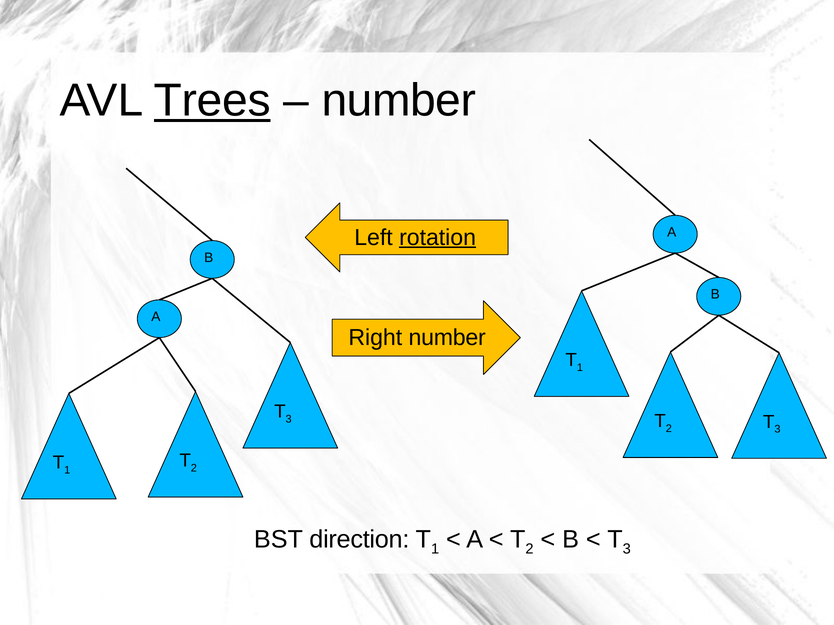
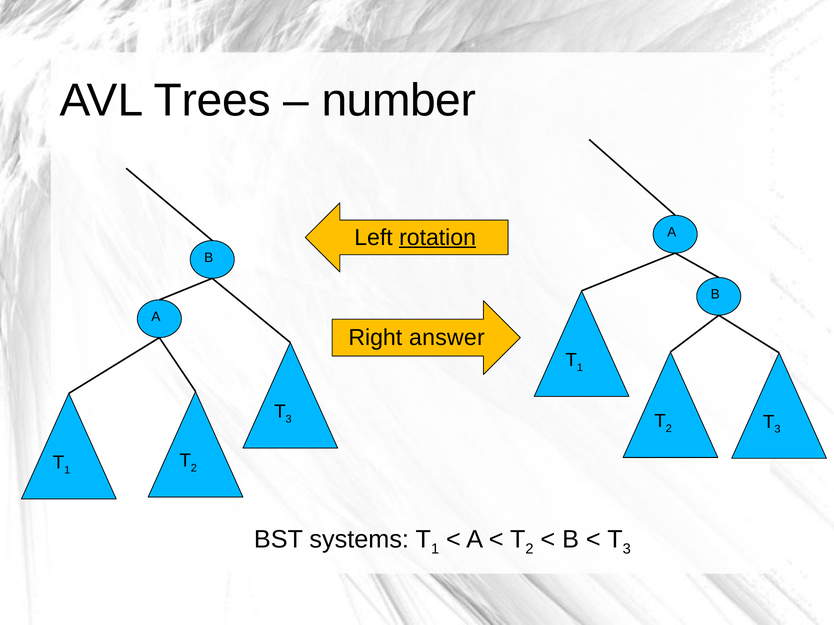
Trees underline: present -> none (212, 101)
Right number: number -> answer (447, 338)
direction: direction -> systems (359, 540)
